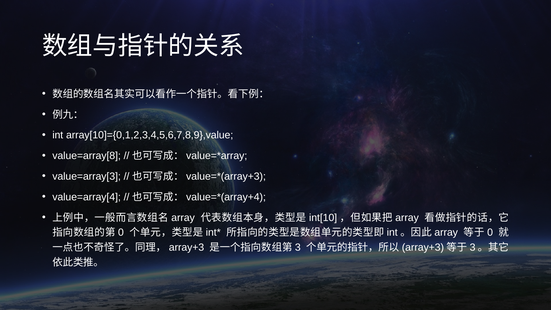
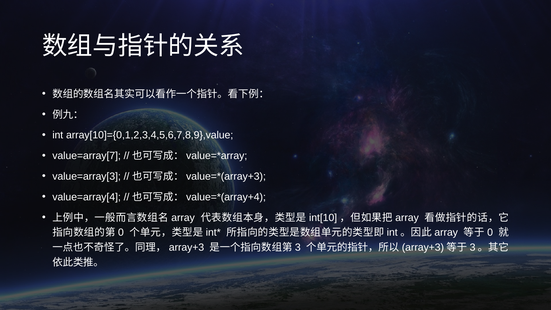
value=array[8: value=array[8 -> value=array[7 (87, 156)
